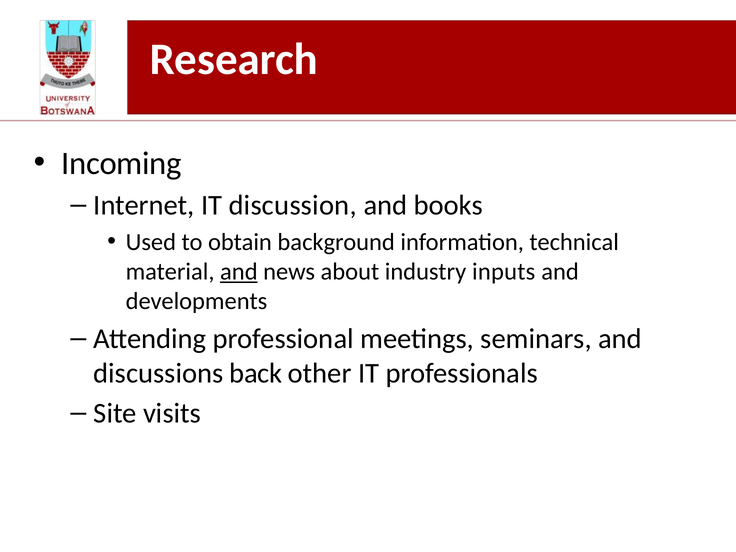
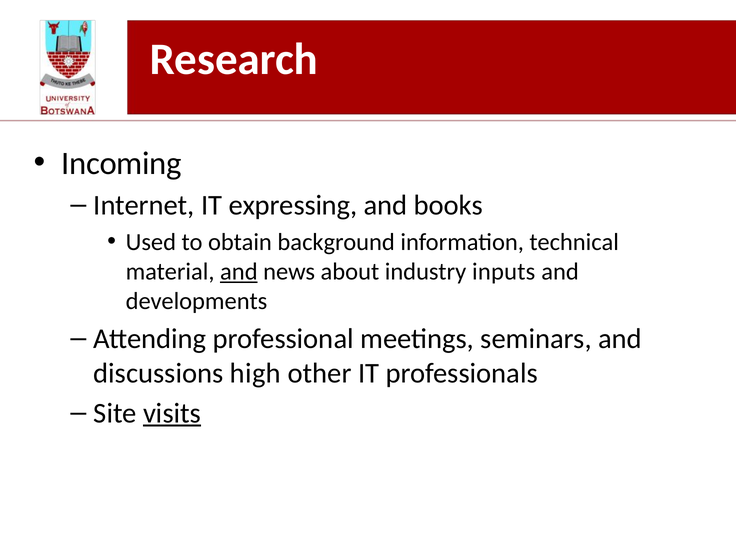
discussion: discussion -> expressing (293, 205)
back: back -> high (255, 373)
visits underline: none -> present (172, 413)
